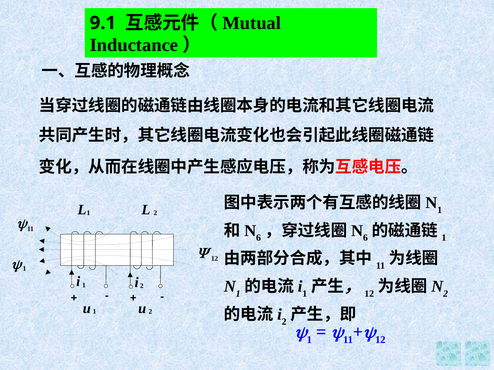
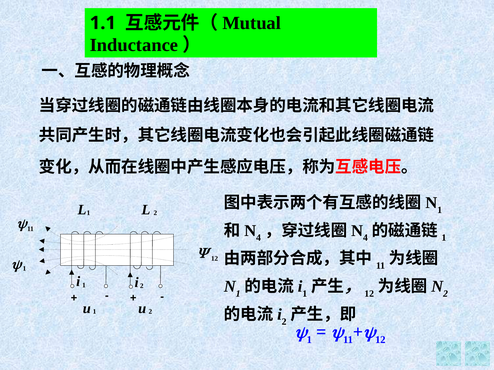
9.1: 9.1 -> 1.1 (103, 23)
6: 6 -> 4 (259, 238)
6: 6 -> 4 (365, 238)
